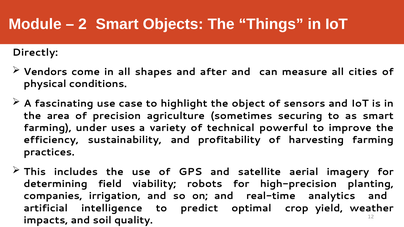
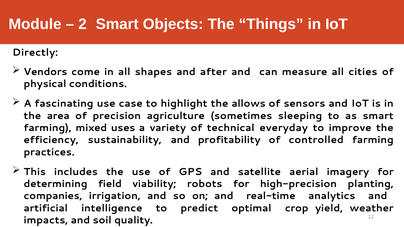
object: object -> allows (249, 104)
securing: securing -> sleeping (300, 116)
under: under -> mixed (91, 128)
powerful: powerful -> everyday (284, 128)
harvesting: harvesting -> controlled (316, 140)
